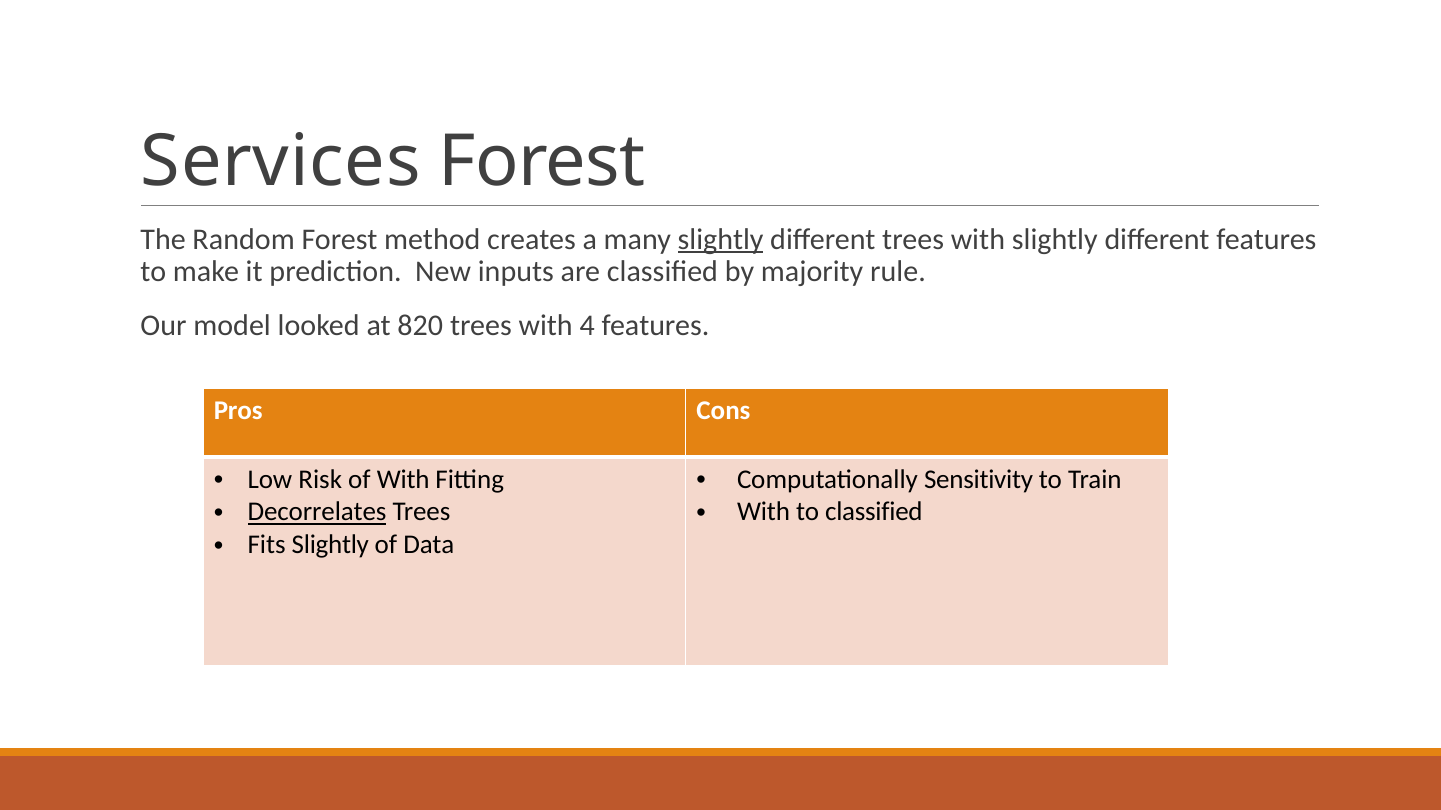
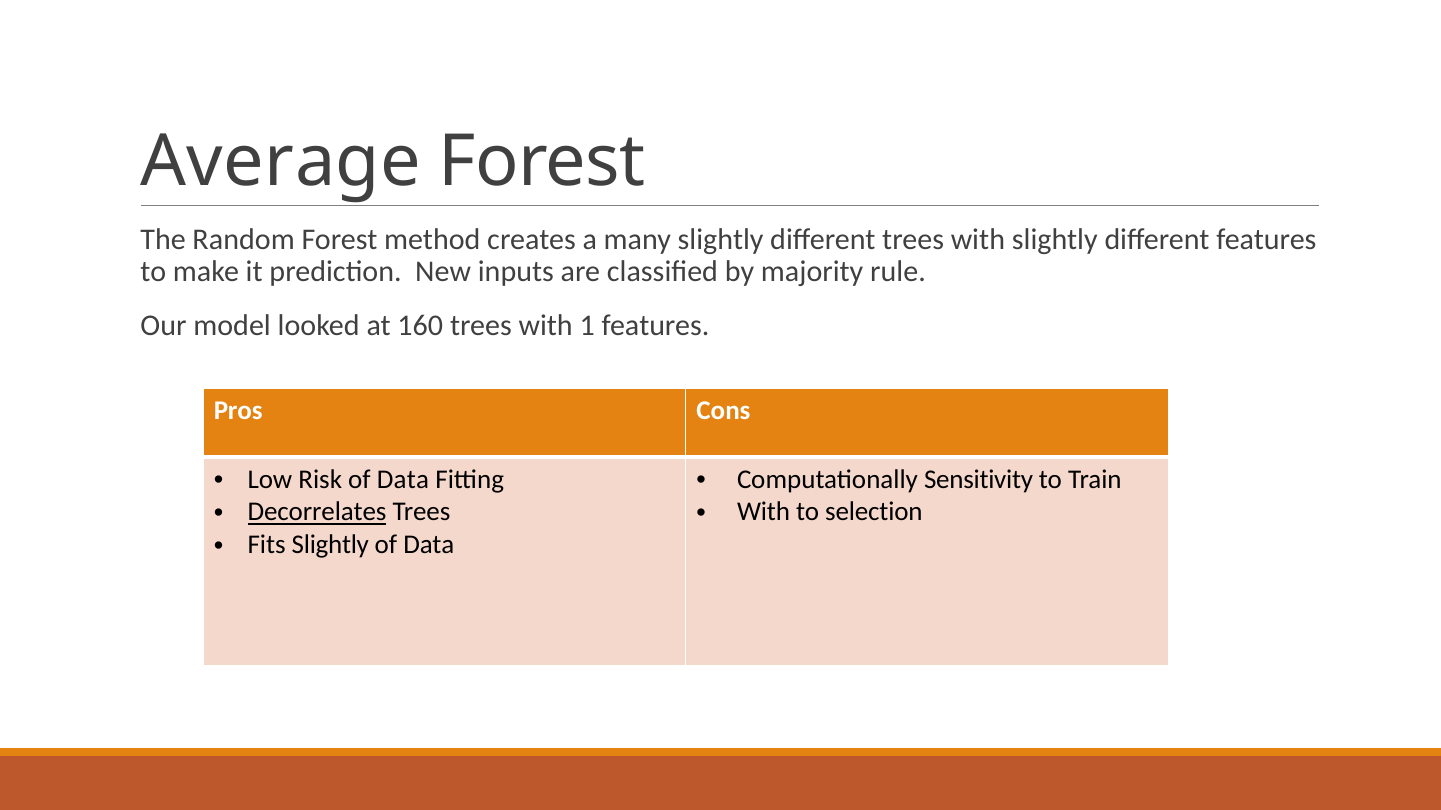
Services: Services -> Average (281, 161)
slightly underline: present -> none (721, 240)
820: 820 -> 160 (420, 326)
4: 4 -> 1 (587, 326)
Risk of With: With -> Data (403, 479)
to classified: classified -> selection (874, 512)
